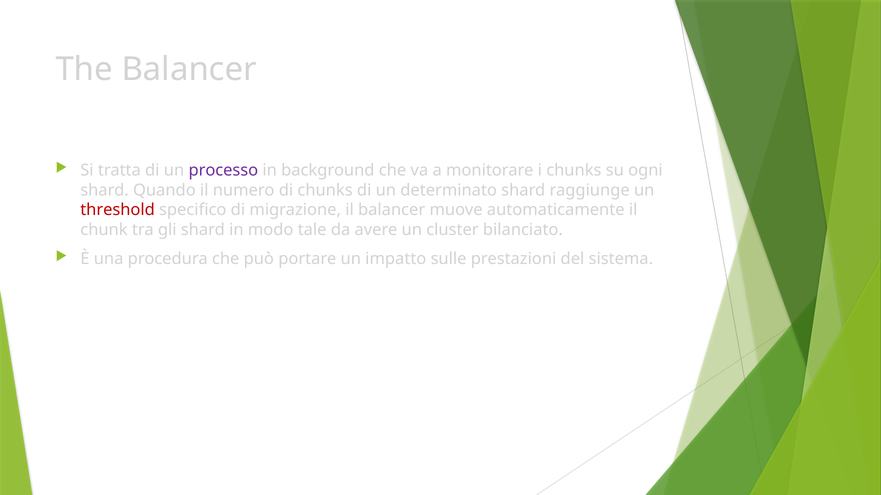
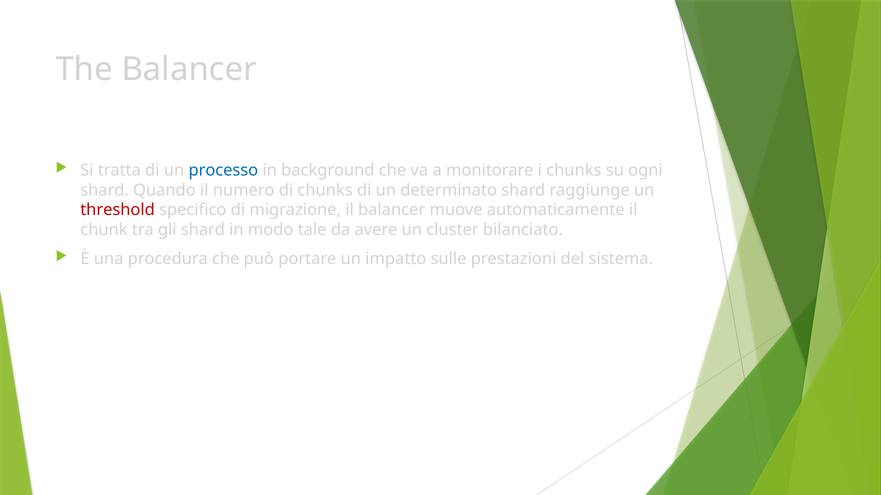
processo colour: purple -> blue (223, 171)
